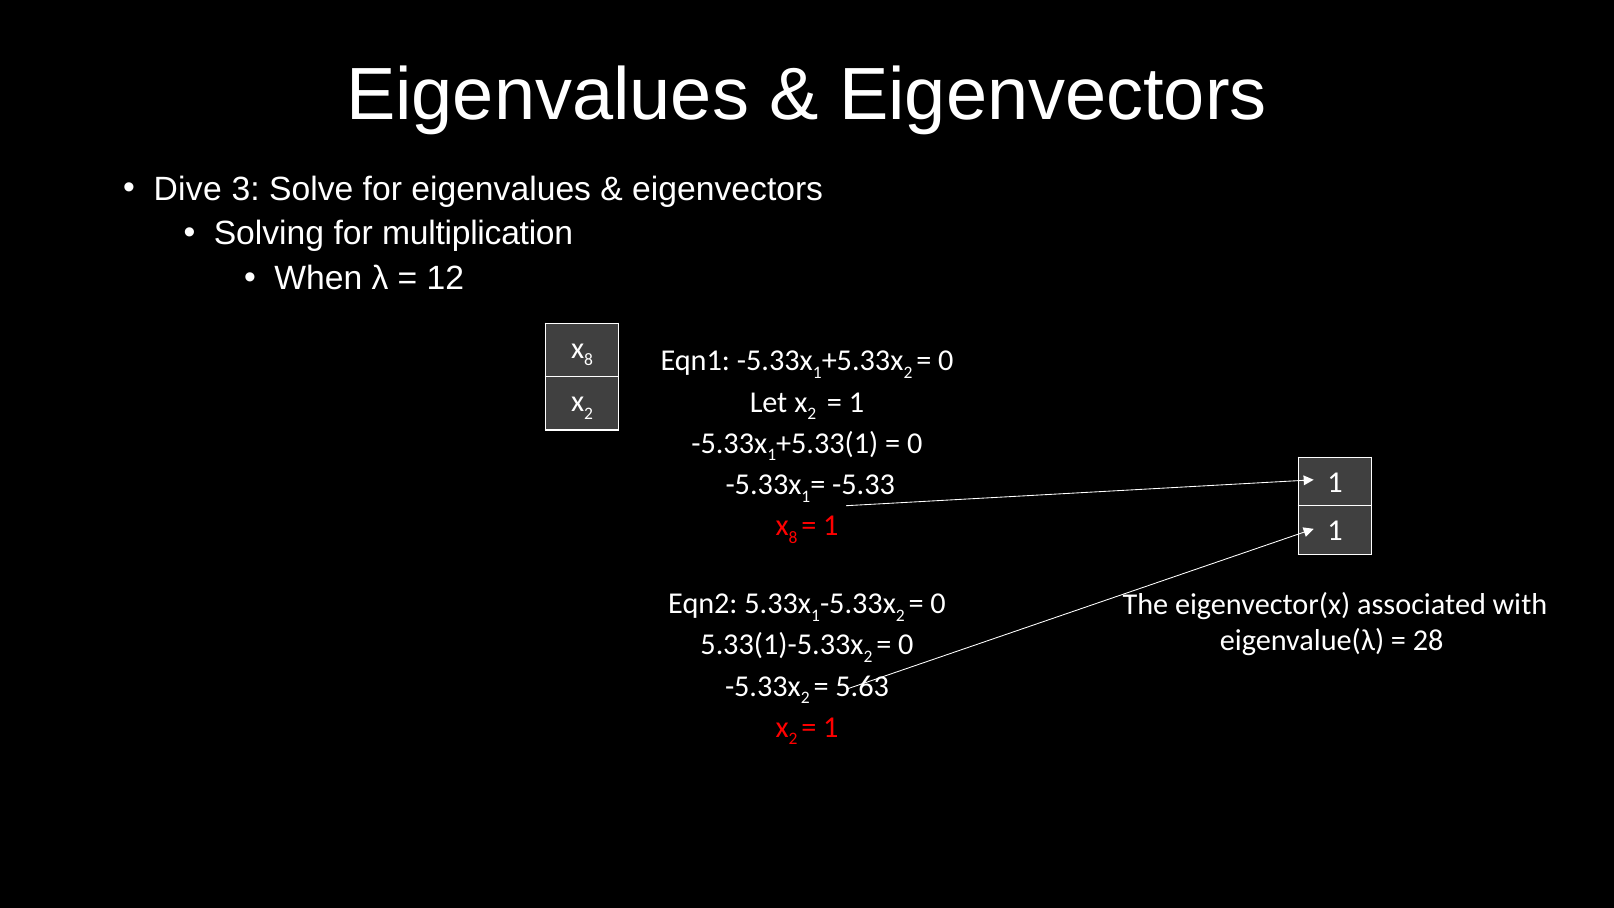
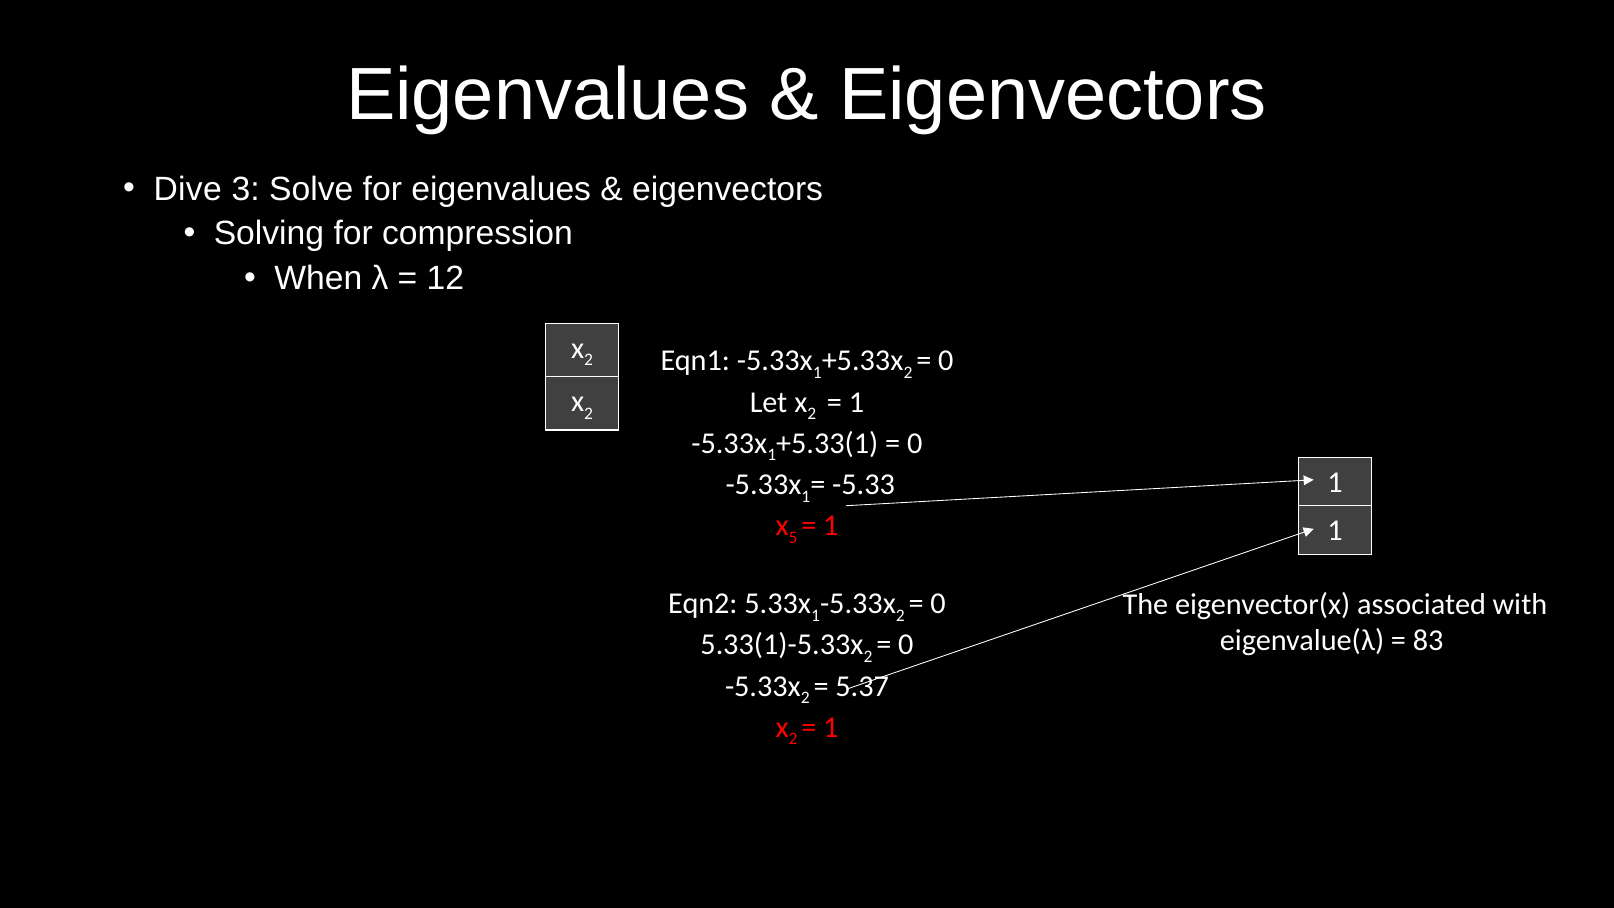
multiplication: multiplication -> compression (478, 234)
8: 8 -> 2 (589, 360)
8: 8 -> 5 (793, 538)
28: 28 -> 83 (1428, 640)
5.63: 5.63 -> 5.37 (862, 686)
